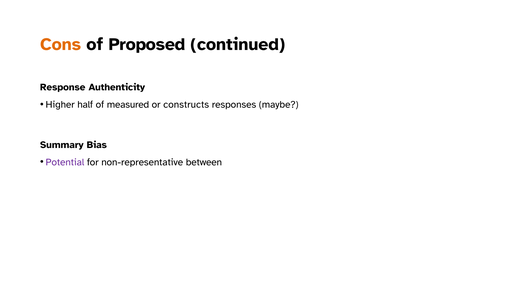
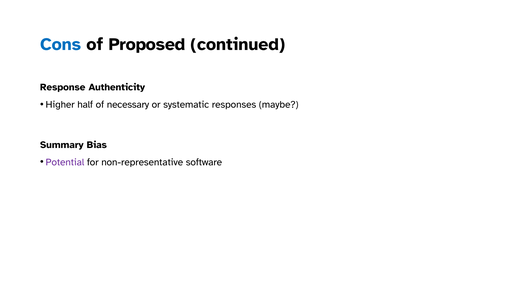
Cons colour: orange -> blue (61, 44)
measured: measured -> necessary (128, 105)
constructs: constructs -> systematic (186, 105)
between: between -> software (204, 162)
